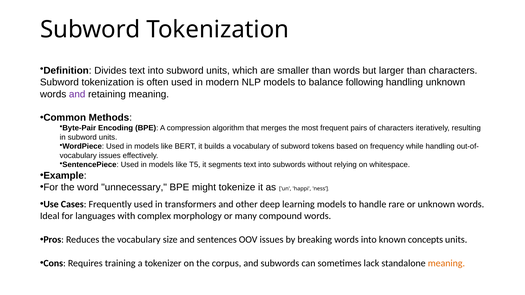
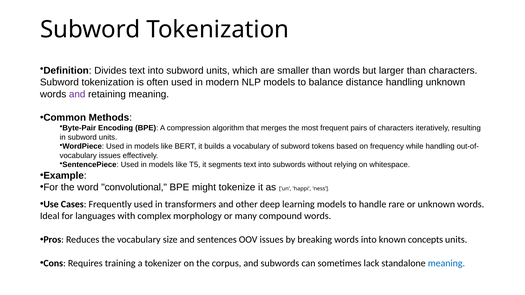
following: following -> distance (364, 82)
unnecessary: unnecessary -> convolutional (134, 187)
meaning colour: orange -> blue (446, 264)
